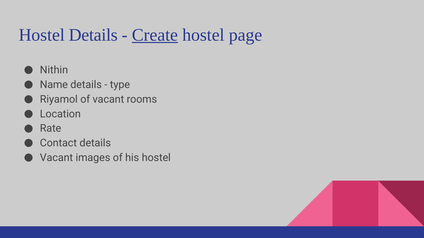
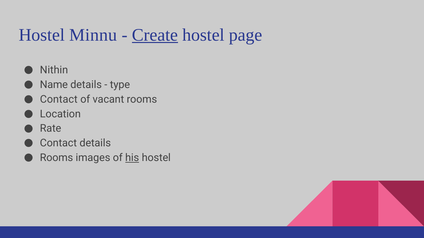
Hostel Details: Details -> Minnu (93, 35)
Riyamol: Riyamol -> Contact (59, 100)
Vacant: Vacant -> Rooms (56, 158)
his underline: none -> present (132, 158)
